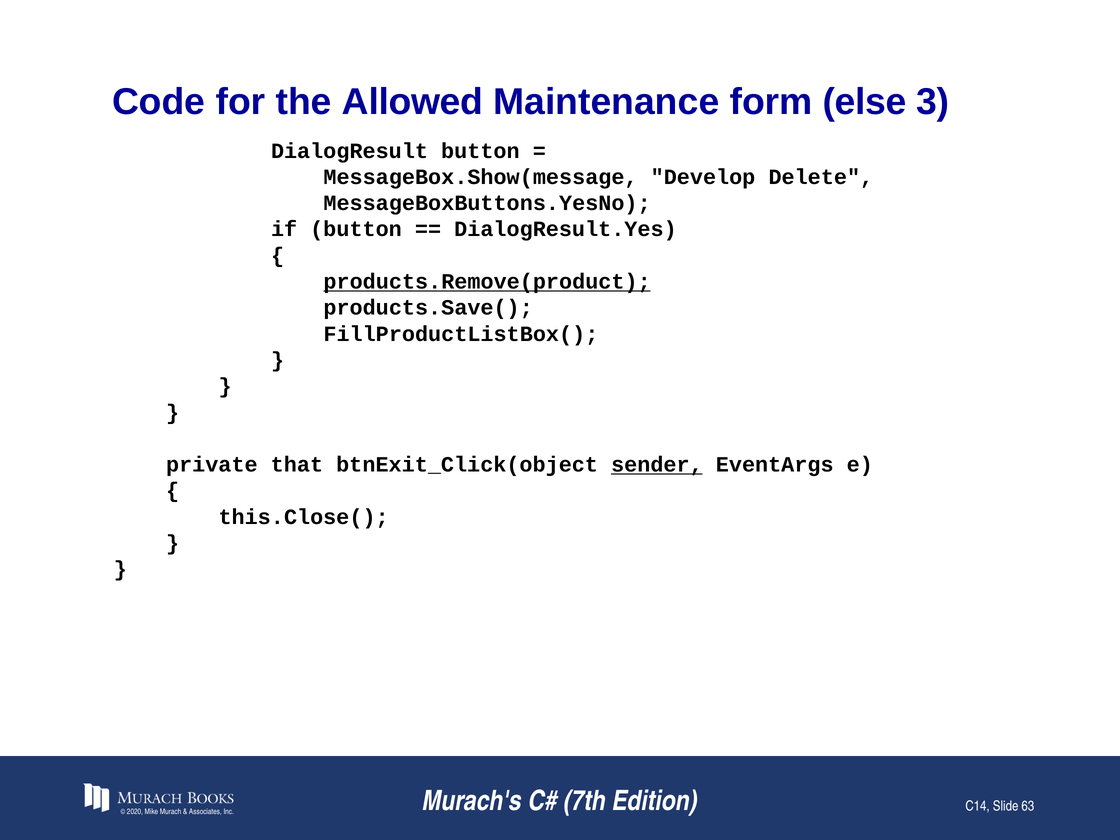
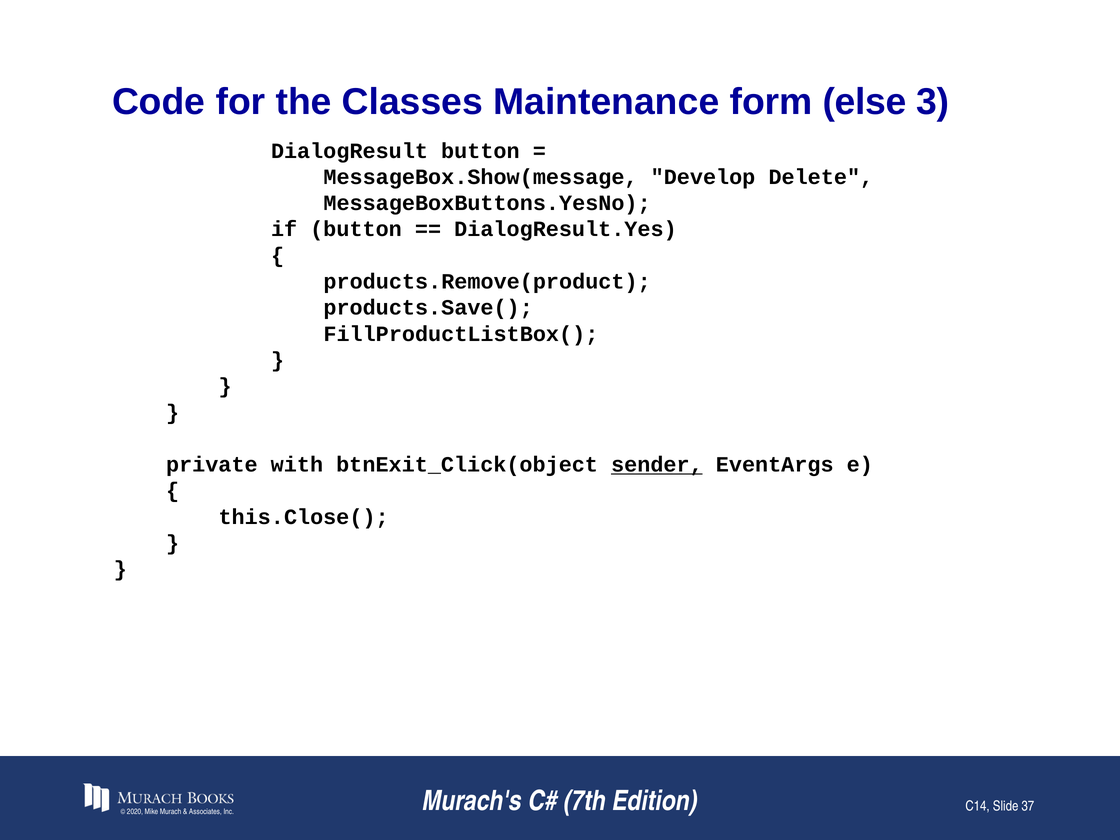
Allowed: Allowed -> Classes (412, 102)
products.Remove(product underline: present -> none (487, 282)
that: that -> with (297, 465)
63: 63 -> 37 (1028, 806)
